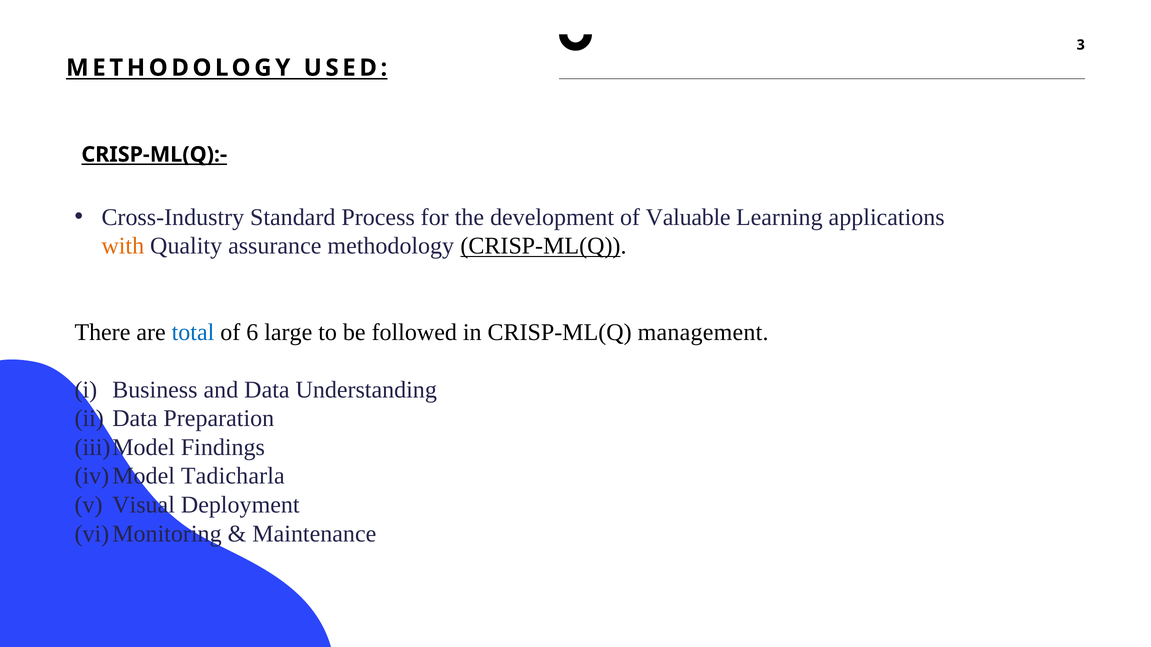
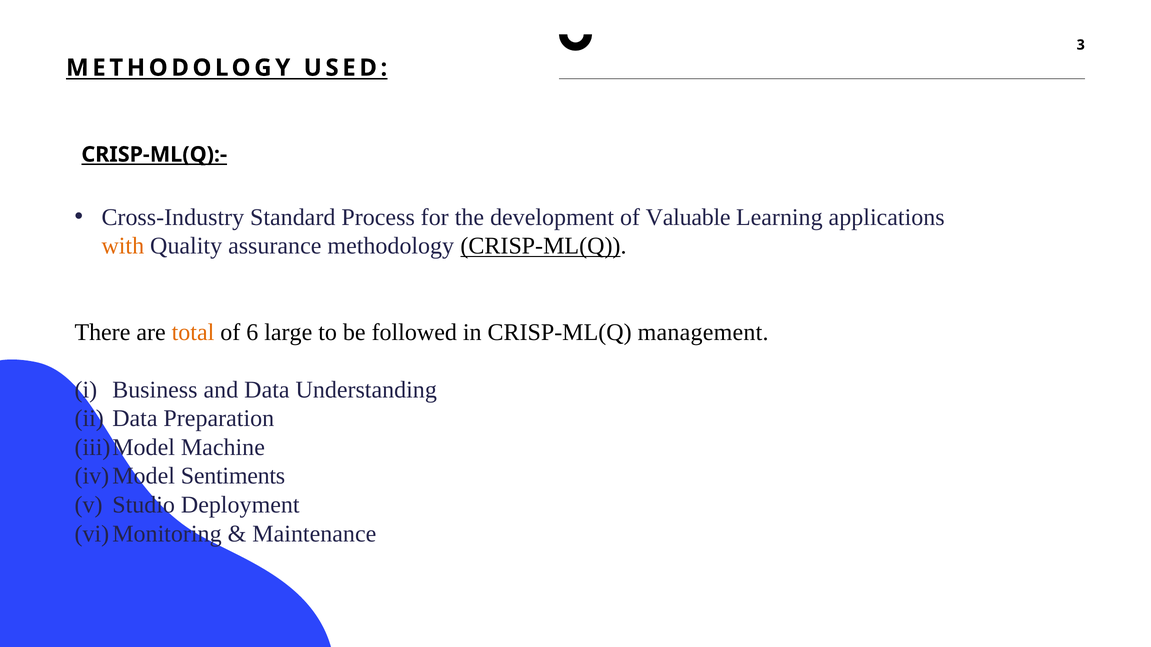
total colour: blue -> orange (193, 332)
Findings: Findings -> Machine (223, 448)
Tadicharla: Tadicharla -> Sentiments (233, 476)
Visual: Visual -> Studio (144, 505)
